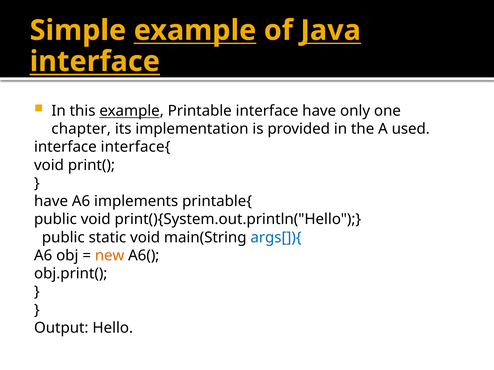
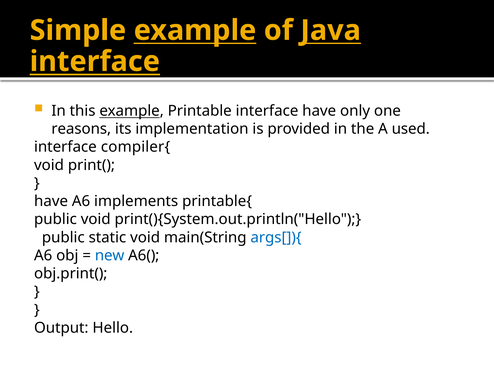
chapter: chapter -> reasons (81, 129)
interface{: interface{ -> compiler{ (136, 147)
new colour: orange -> blue (110, 256)
